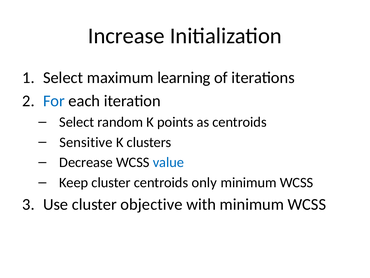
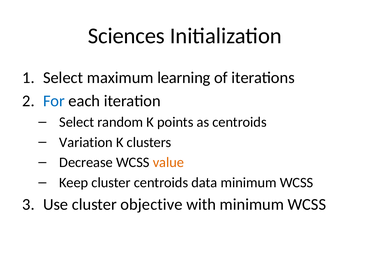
Increase: Increase -> Sciences (126, 36)
Sensitive: Sensitive -> Variation (86, 142)
value colour: blue -> orange (168, 162)
only: only -> data (204, 182)
